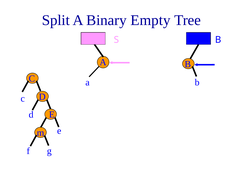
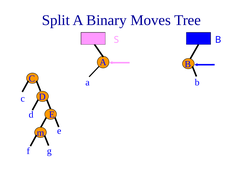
Empty: Empty -> Moves (151, 20)
